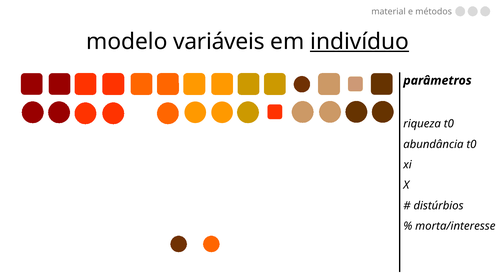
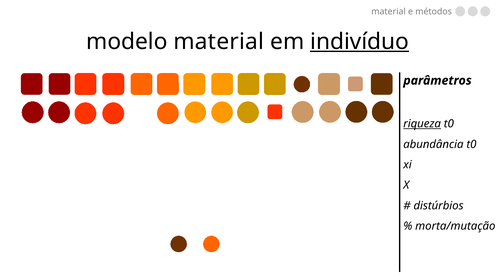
modelo variáveis: variáveis -> material (219, 42)
riqueza underline: none -> present (422, 124)
morta/interesse: morta/interesse -> morta/mutação (455, 226)
